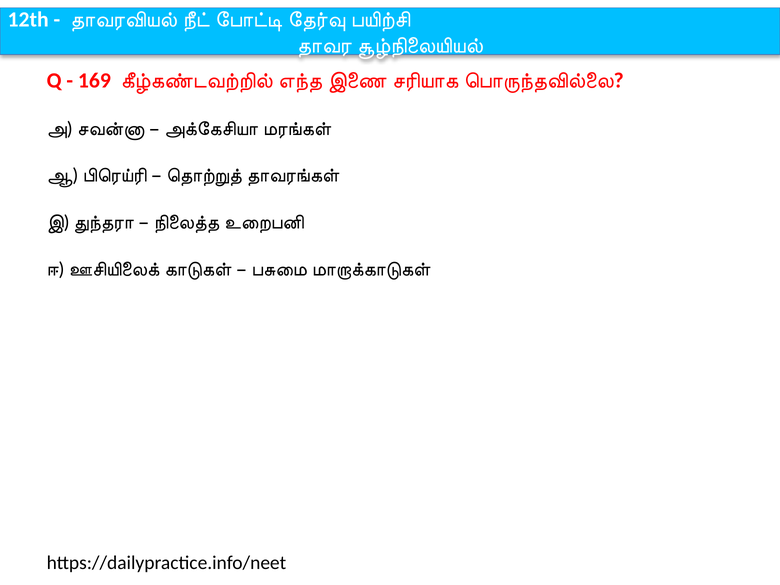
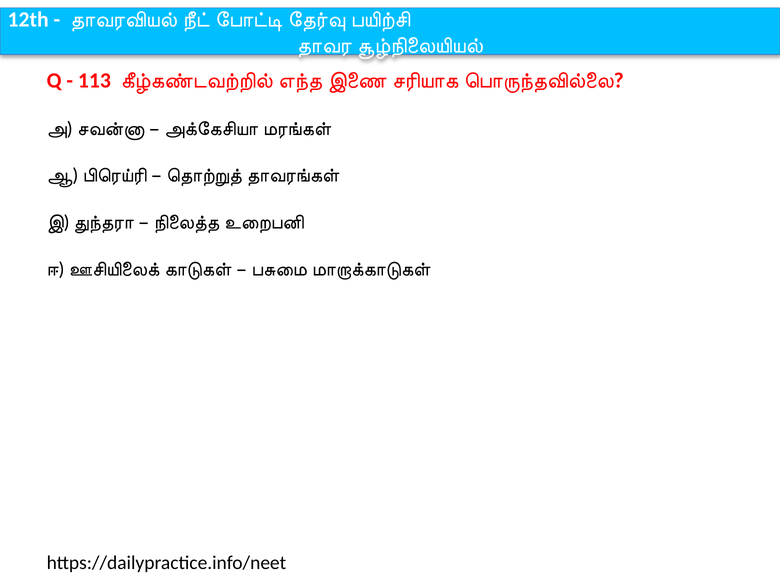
169: 169 -> 113 (94, 81)
